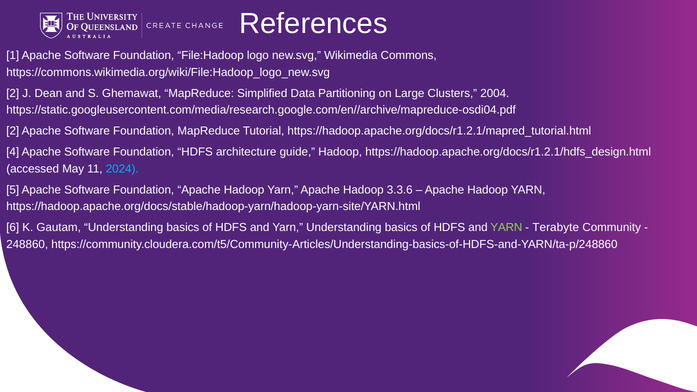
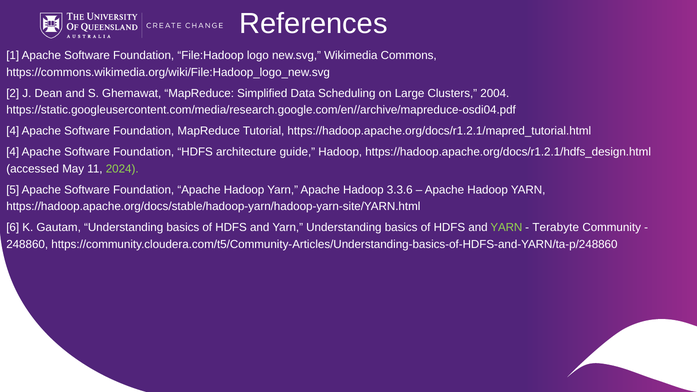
Partitioning: Partitioning -> Scheduling (347, 93)
2: 2 -> 4 (13, 131)
2024 colour: light blue -> light green (122, 169)
